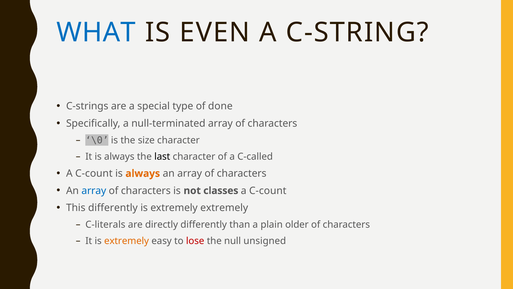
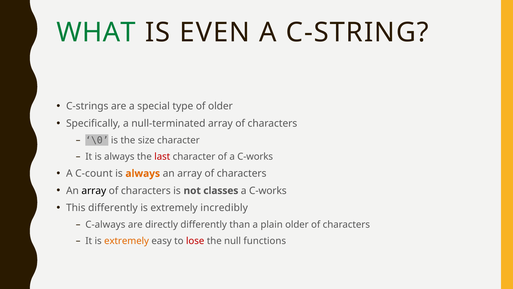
WHAT colour: blue -> green (96, 33)
of done: done -> older (220, 106)
last colour: black -> red (162, 156)
of a C-called: C-called -> C-works (255, 156)
array colour: blue -> black (94, 190)
C-count: C-count -> C-works (268, 190)
extremely extremely: extremely -> incredibly (224, 208)
C-literals: C-literals -> C-always (105, 224)
unsigned: unsigned -> functions (265, 241)
